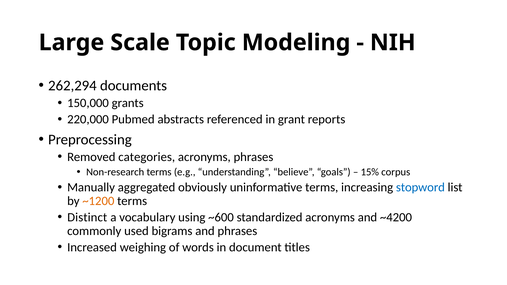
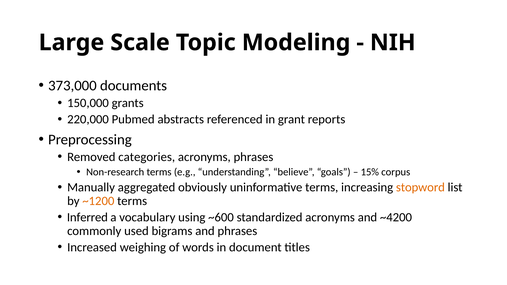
262,294: 262,294 -> 373,000 (72, 86)
stopword colour: blue -> orange (420, 187)
Distinct: Distinct -> Inferred (87, 217)
